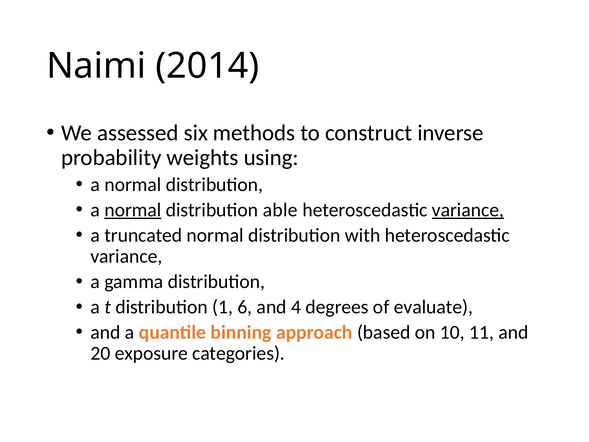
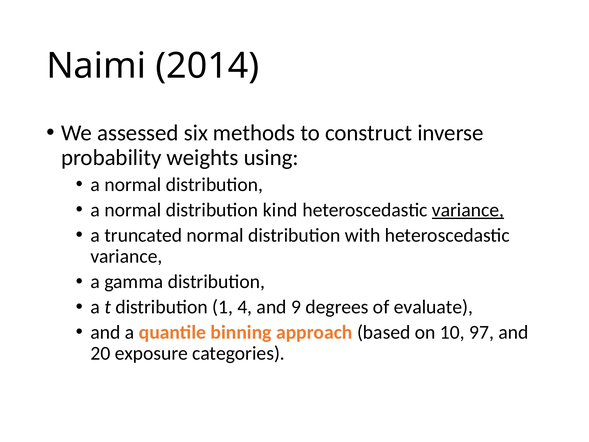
normal underline: present -> none (133, 210)
able: able -> kind (280, 210)
6: 6 -> 4 (245, 307)
4: 4 -> 9 (296, 307)
11: 11 -> 97 (482, 332)
